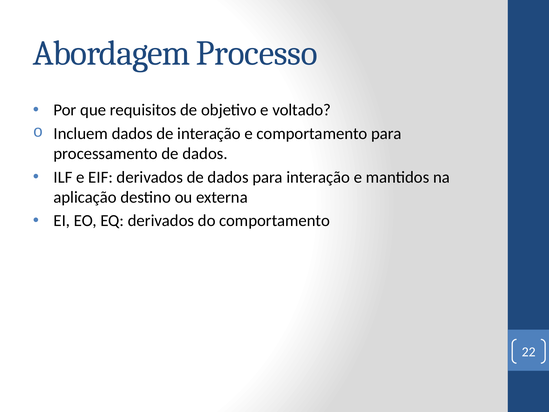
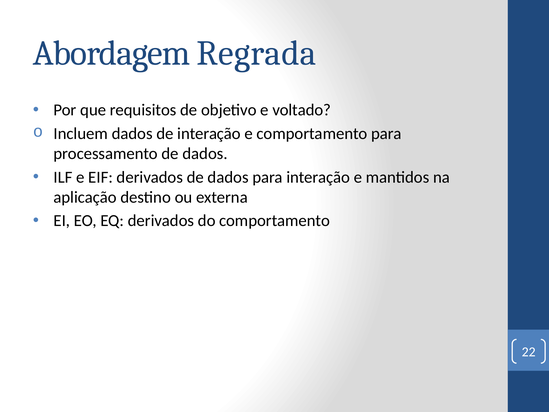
Processo: Processo -> Regrada (256, 53)
